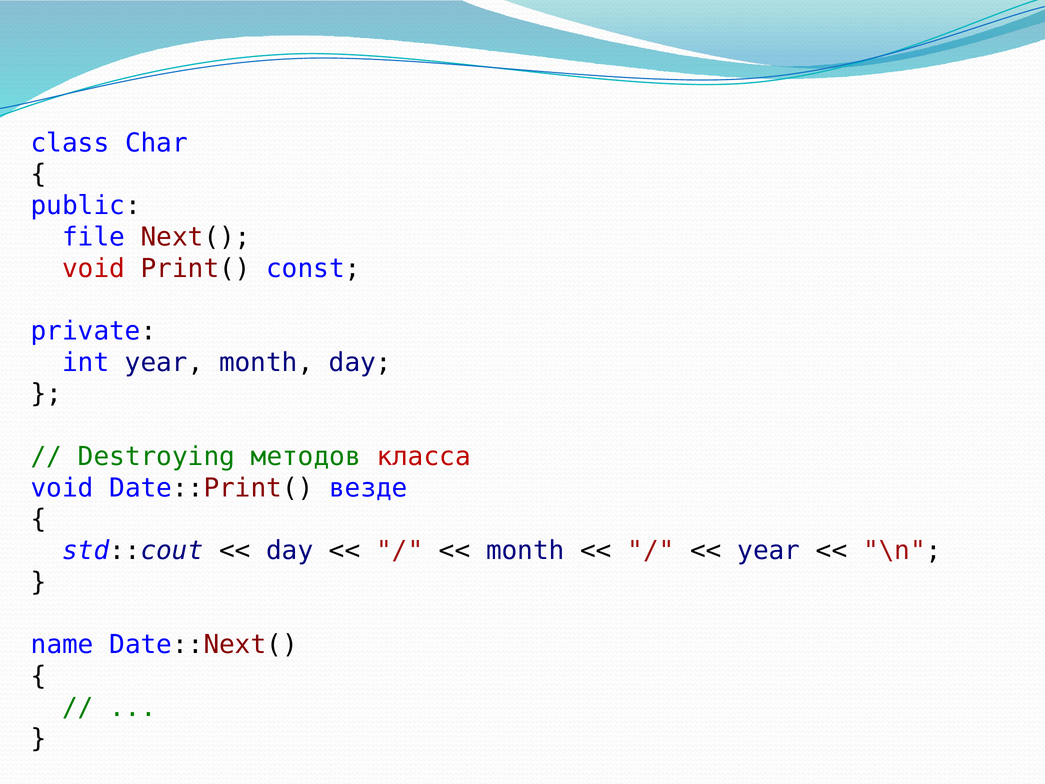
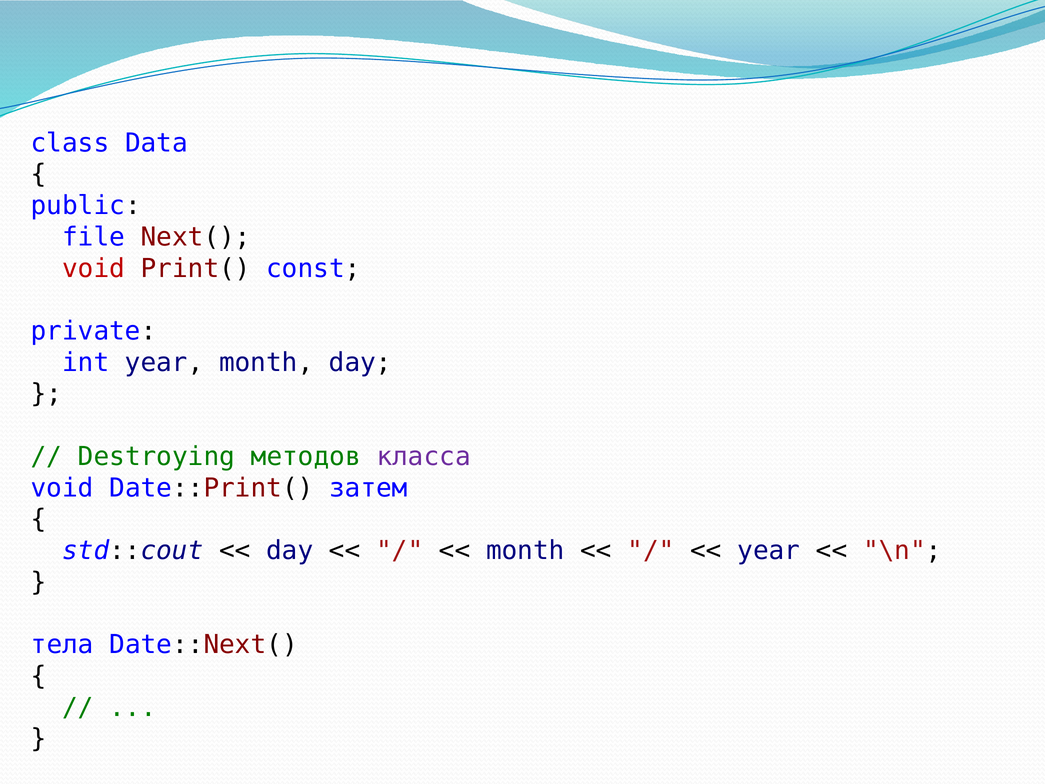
Char: Char -> Data (156, 143)
класса colour: red -> purple (424, 456)
везде: везде -> затем (368, 488)
name: name -> тела (62, 645)
